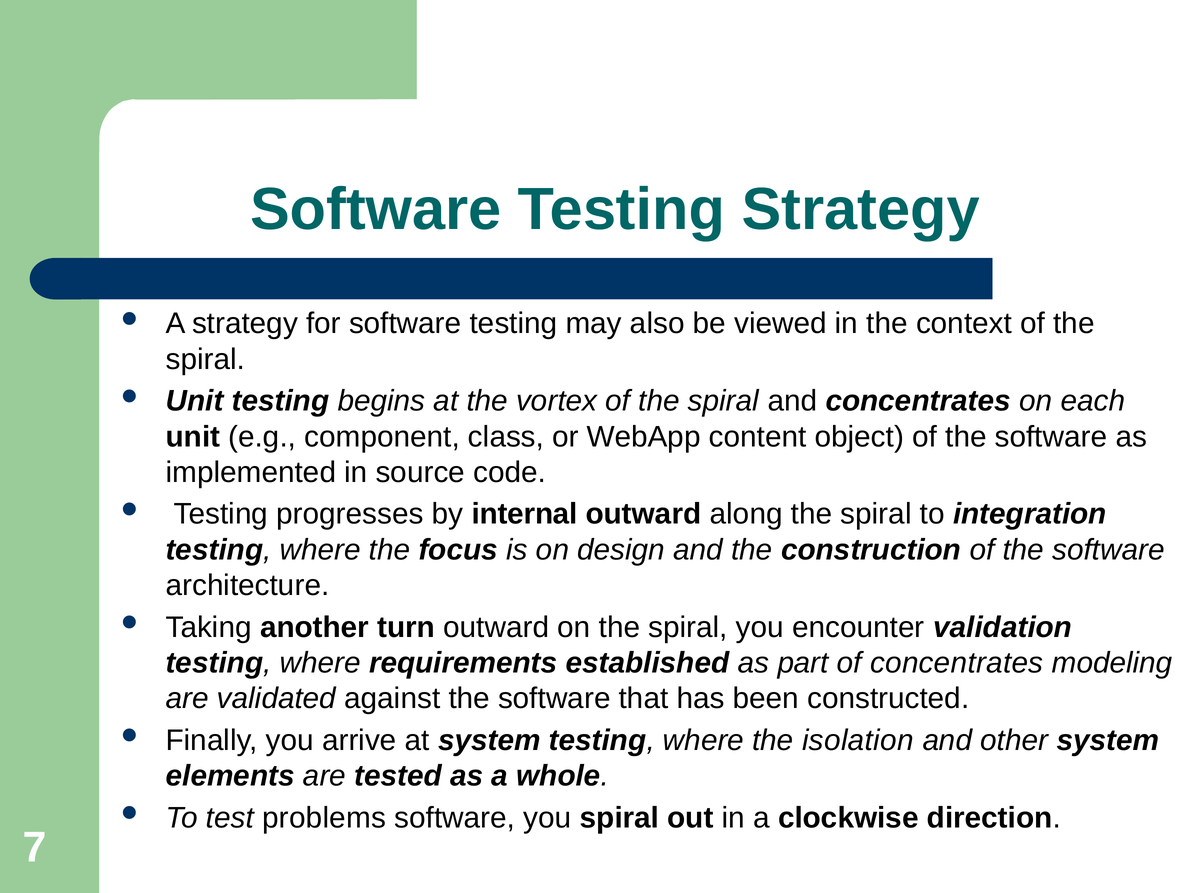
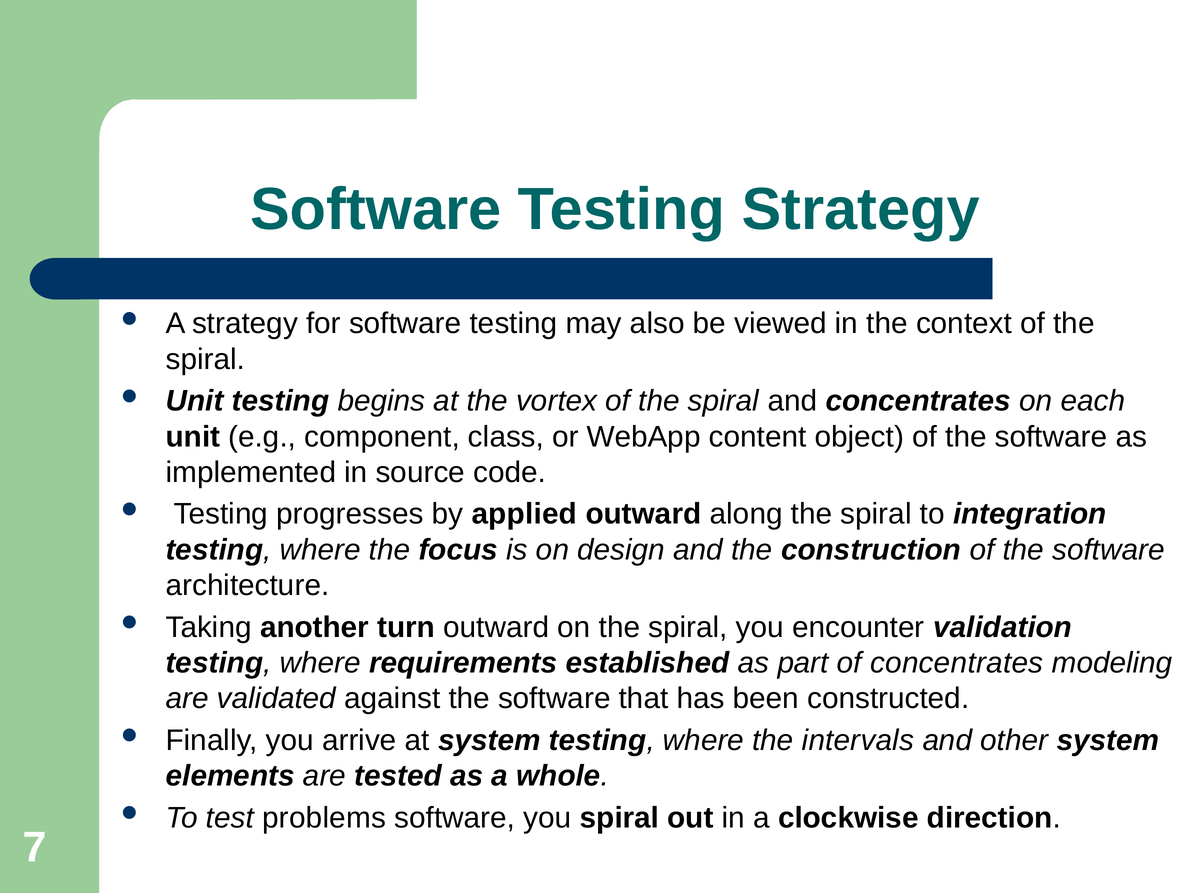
internal: internal -> applied (524, 514)
isolation: isolation -> intervals (858, 741)
